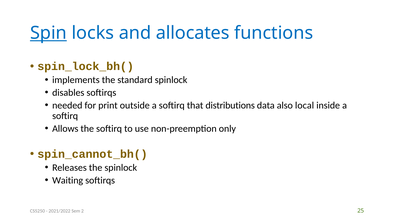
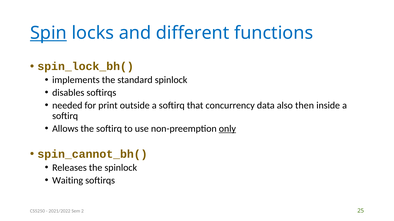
allocates: allocates -> different (193, 33)
distributions: distributions -> concurrency (230, 106)
local: local -> then (305, 106)
only underline: none -> present (227, 129)
